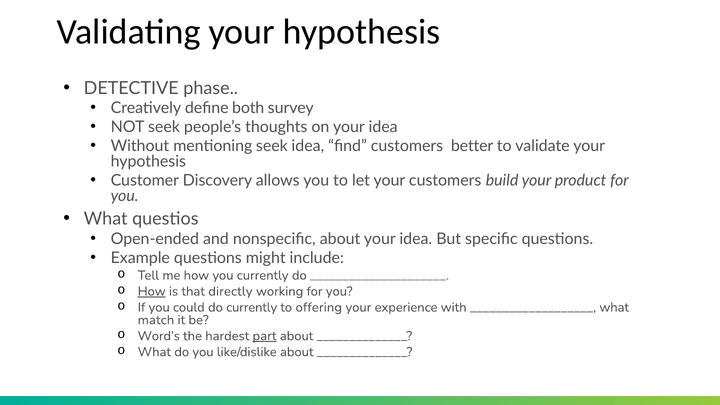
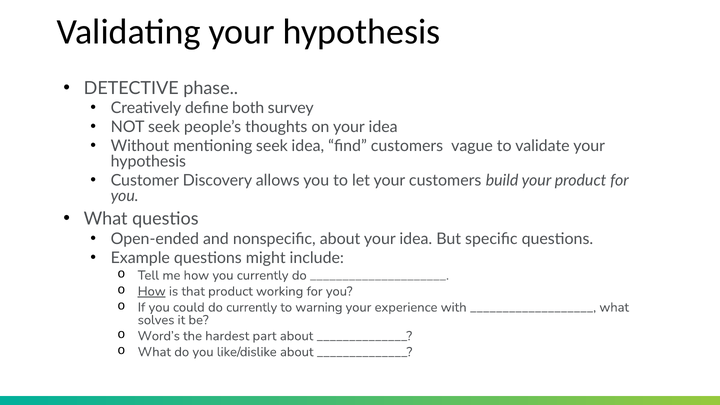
better: better -> vague (472, 146)
that directly: directly -> product (230, 291)
offering: offering -> warning (319, 307)
match: match -> solves (156, 320)
part underline: present -> none (265, 336)
